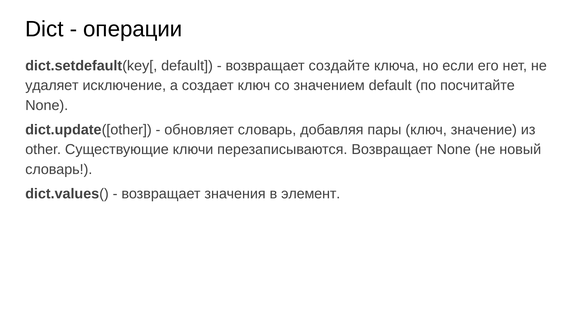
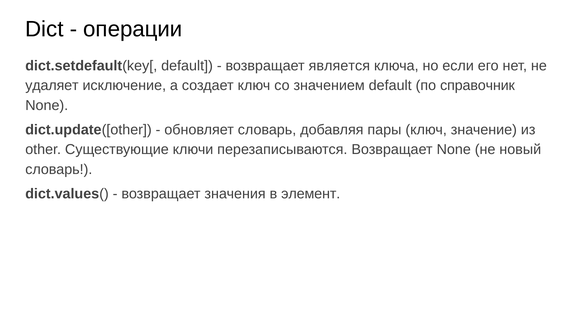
создайте: создайте -> является (339, 66)
посчитайте: посчитайте -> справочник (477, 86)
